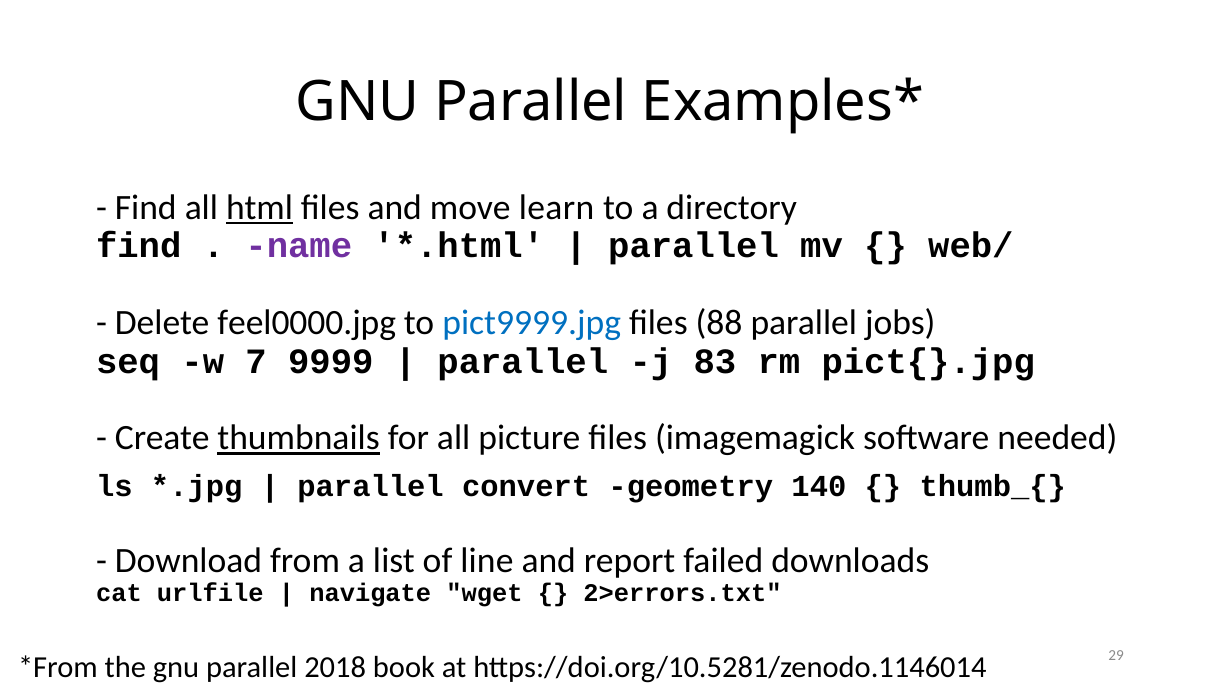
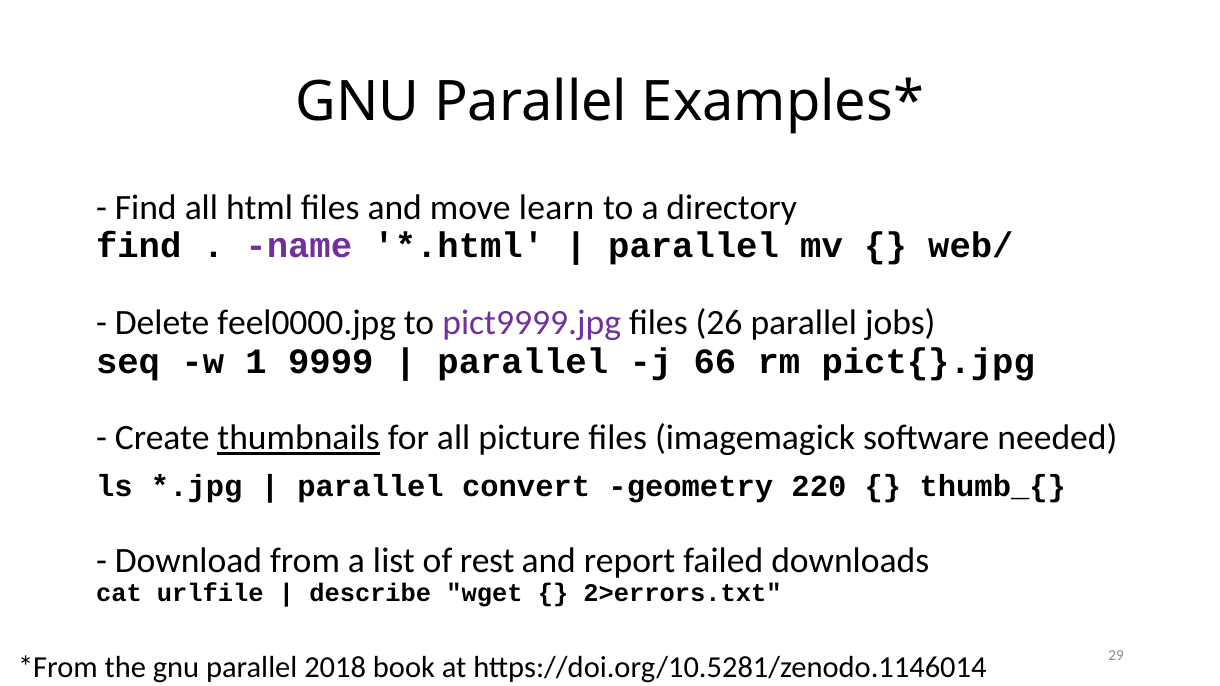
html underline: present -> none (259, 208)
pict9999.jpg colour: blue -> purple (532, 323)
88: 88 -> 26 (719, 323)
7: 7 -> 1 (256, 361)
83: 83 -> 66 (715, 361)
140: 140 -> 220 (819, 487)
line: line -> rest (487, 561)
navigate: navigate -> describe (370, 594)
